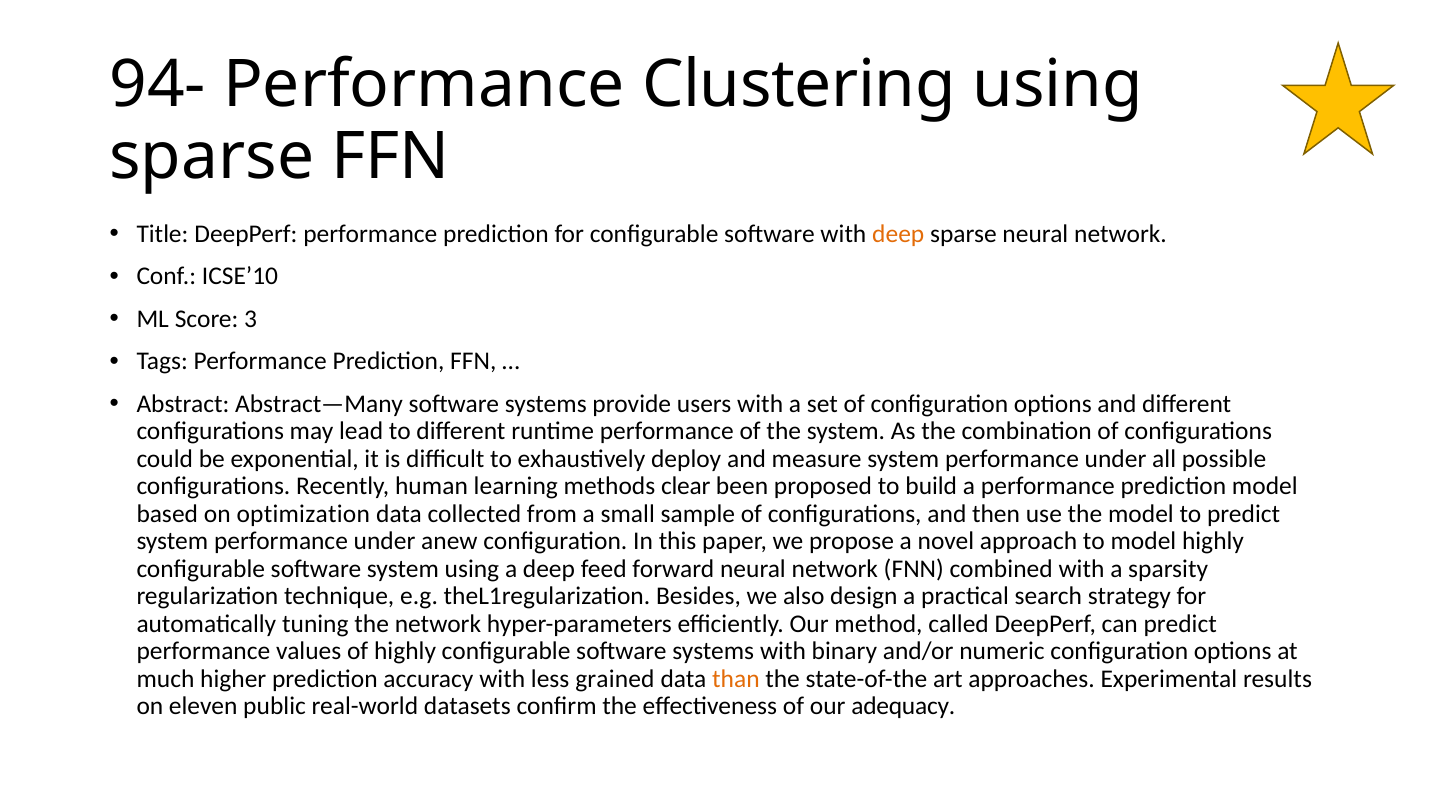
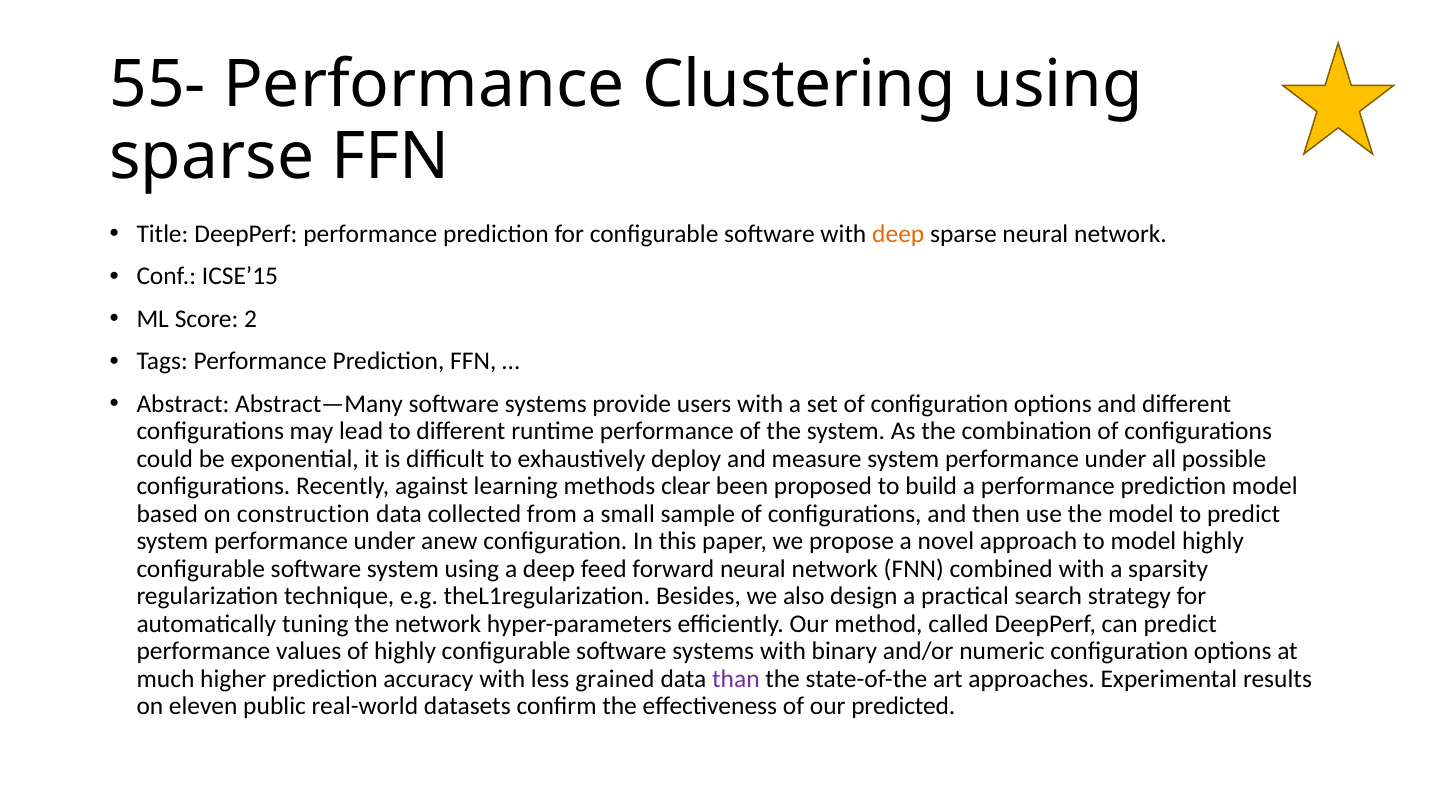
94-: 94- -> 55- (158, 85)
ICSE’10: ICSE’10 -> ICSE’15 (240, 277)
3: 3 -> 2 (251, 319)
human: human -> against (432, 487)
optimization: optimization -> construction (303, 514)
than colour: orange -> purple (736, 679)
adequacy: adequacy -> predicted (903, 706)
